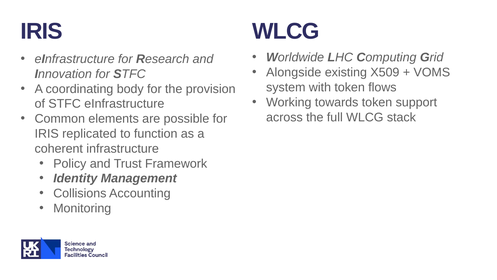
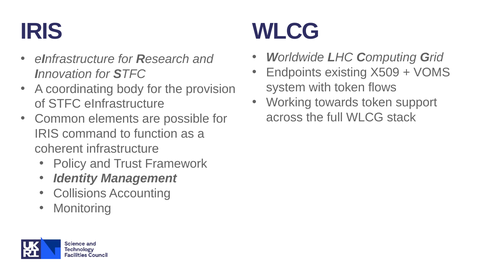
Alongside: Alongside -> Endpoints (294, 72)
replicated: replicated -> command (89, 134)
